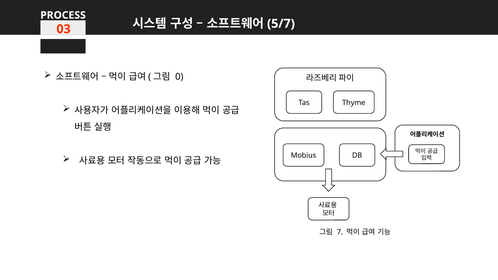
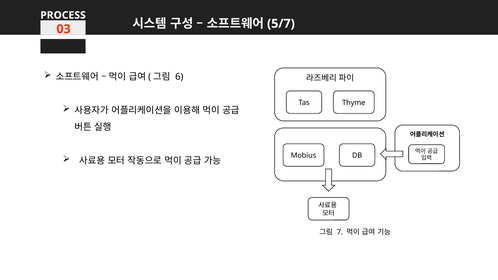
0: 0 -> 6 (179, 77)
